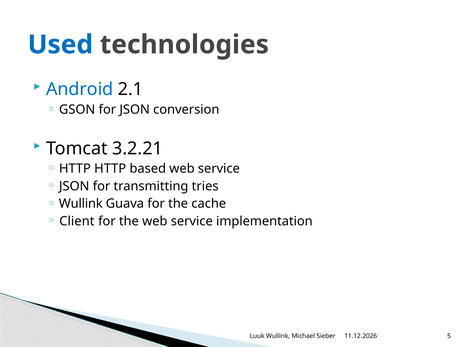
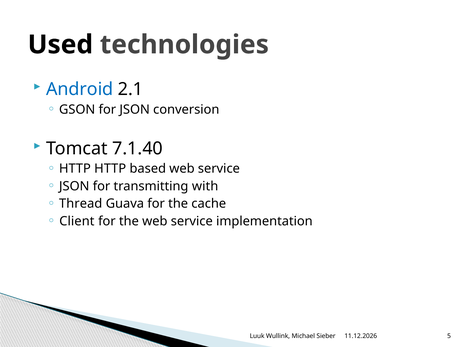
Used colour: blue -> black (60, 45)
3.2.21: 3.2.21 -> 7.1.40 (138, 148)
tries: tries -> with (205, 186)
Wullink: Wullink -> Thread (81, 203)
